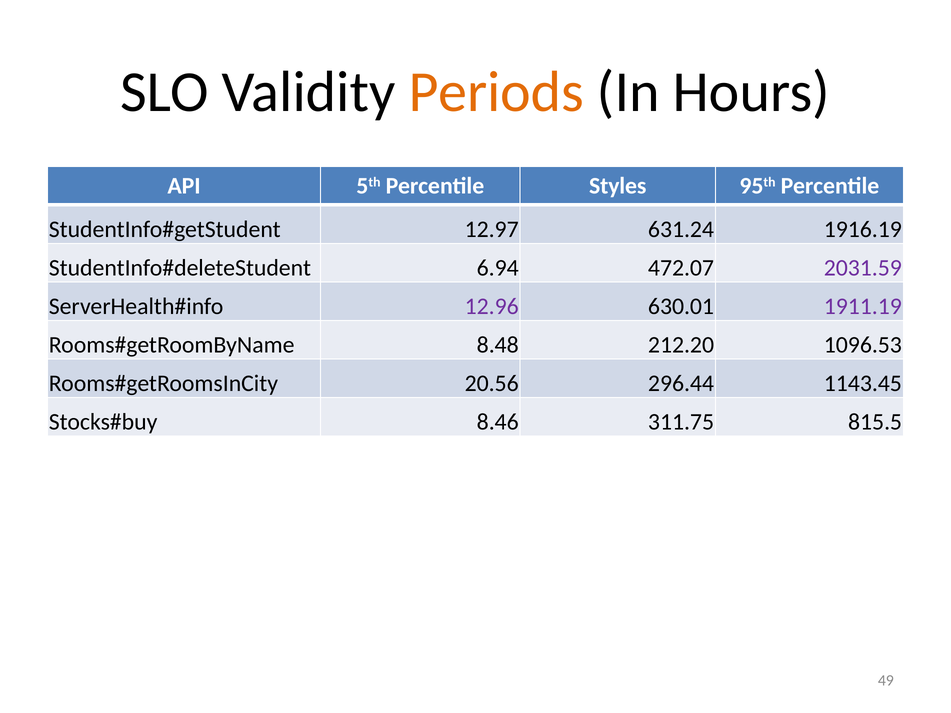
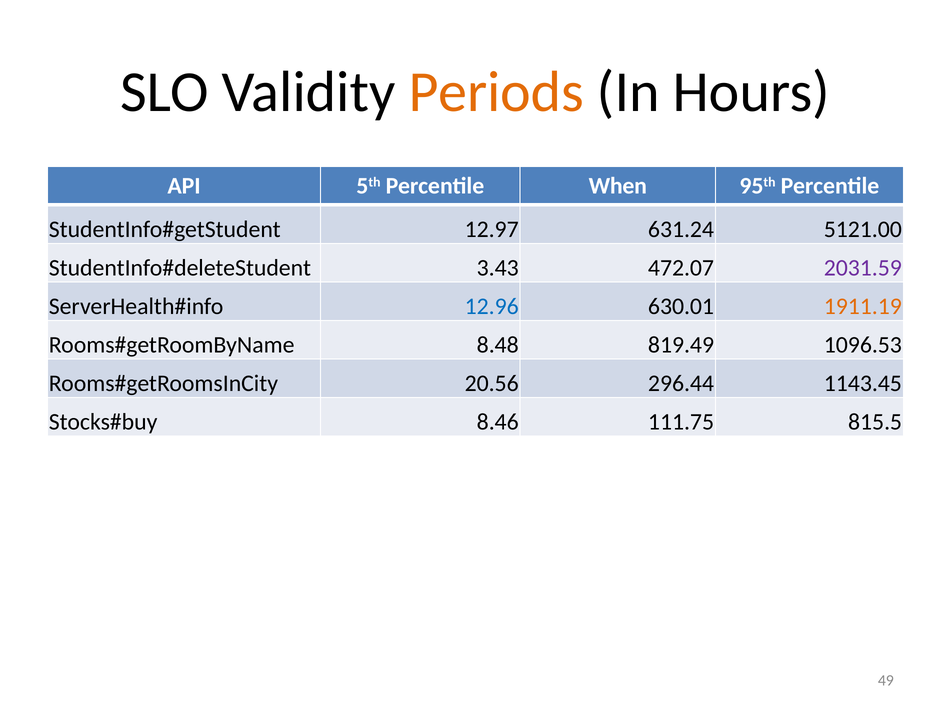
Styles: Styles -> When (618, 186)
1916.19: 1916.19 -> 5121.00 (863, 229)
6.94: 6.94 -> 3.43 (498, 268)
12.96 colour: purple -> blue (492, 306)
1911.19 colour: purple -> orange (863, 306)
212.20: 212.20 -> 819.49 (681, 345)
311.75: 311.75 -> 111.75 (681, 422)
